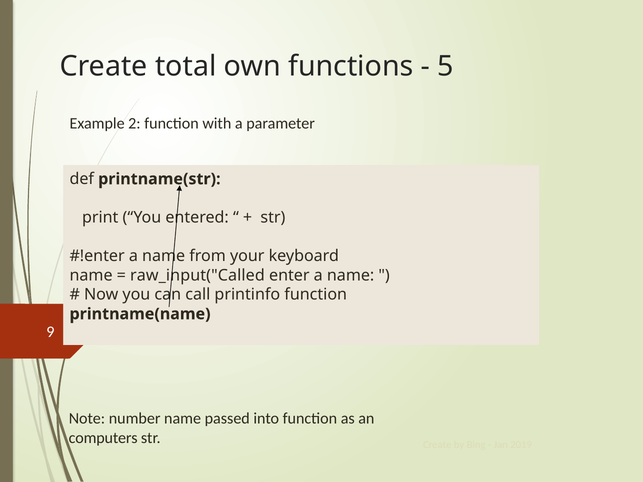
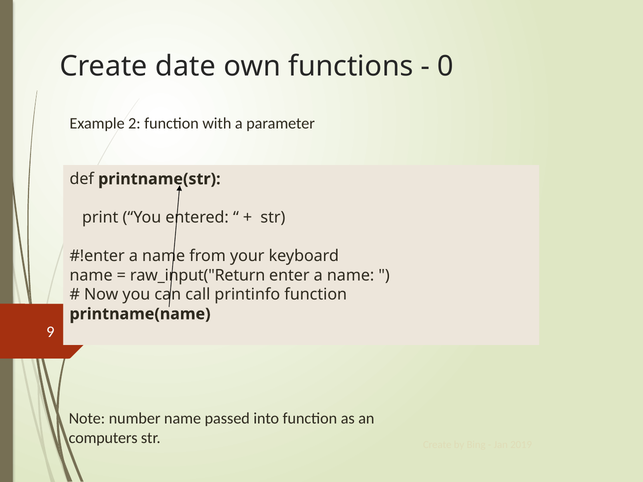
total: total -> date (186, 67)
5: 5 -> 0 (446, 67)
raw_input("Called: raw_input("Called -> raw_input("Return (198, 276)
